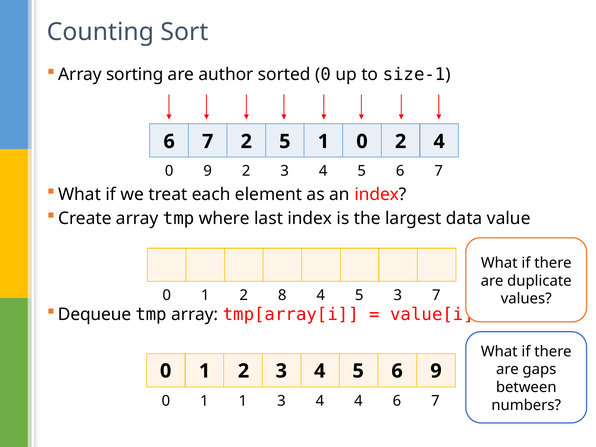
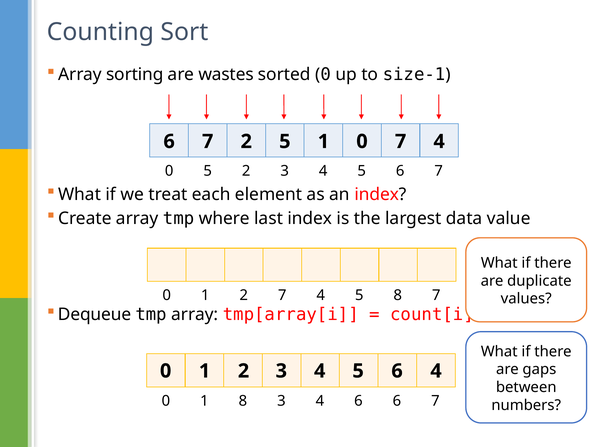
author: author -> wastes (226, 75)
0 2: 2 -> 7 (401, 141)
0 9: 9 -> 5 (208, 171)
2 8: 8 -> 7 (282, 295)
5 3: 3 -> 8 (398, 295)
value[i: value[i -> count[i (432, 314)
6 9: 9 -> 4 (436, 371)
1 1: 1 -> 8 (243, 401)
4 4: 4 -> 6 (358, 401)
